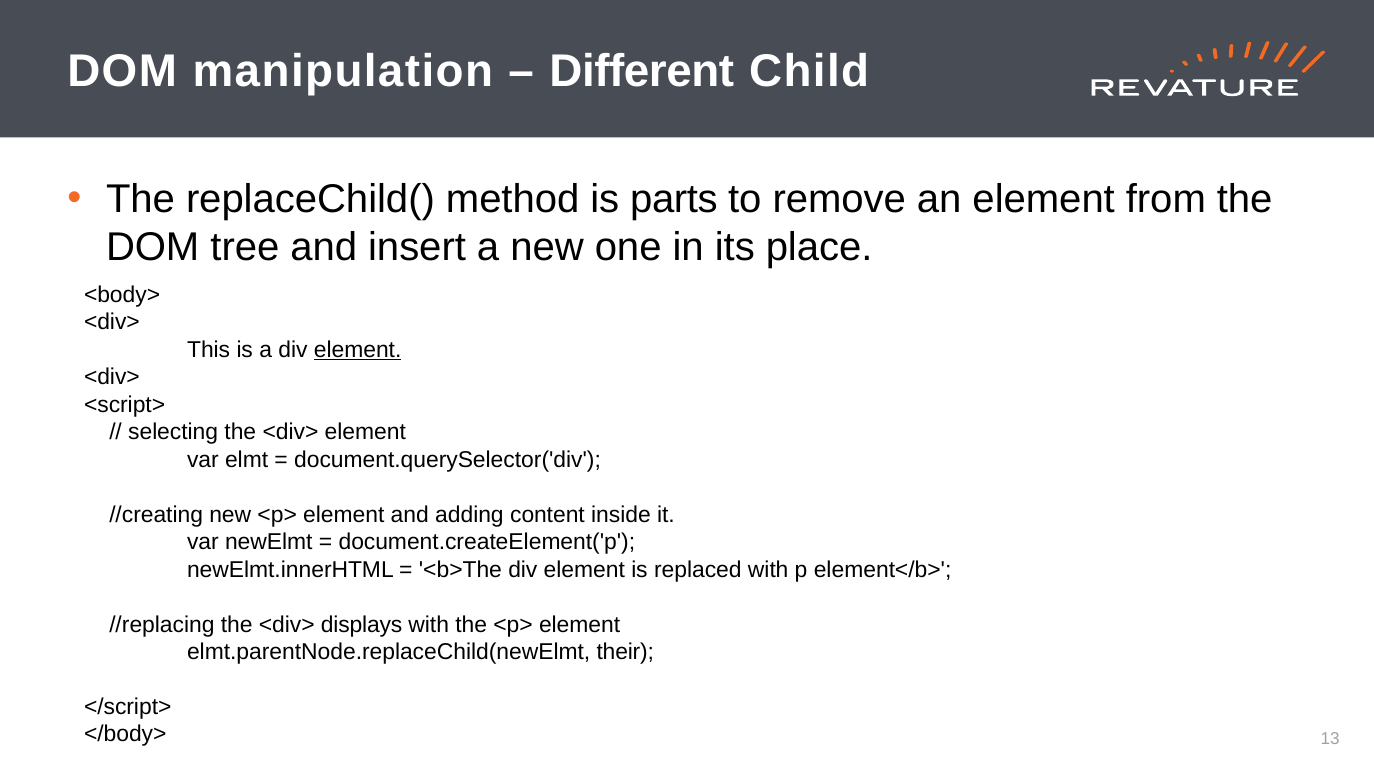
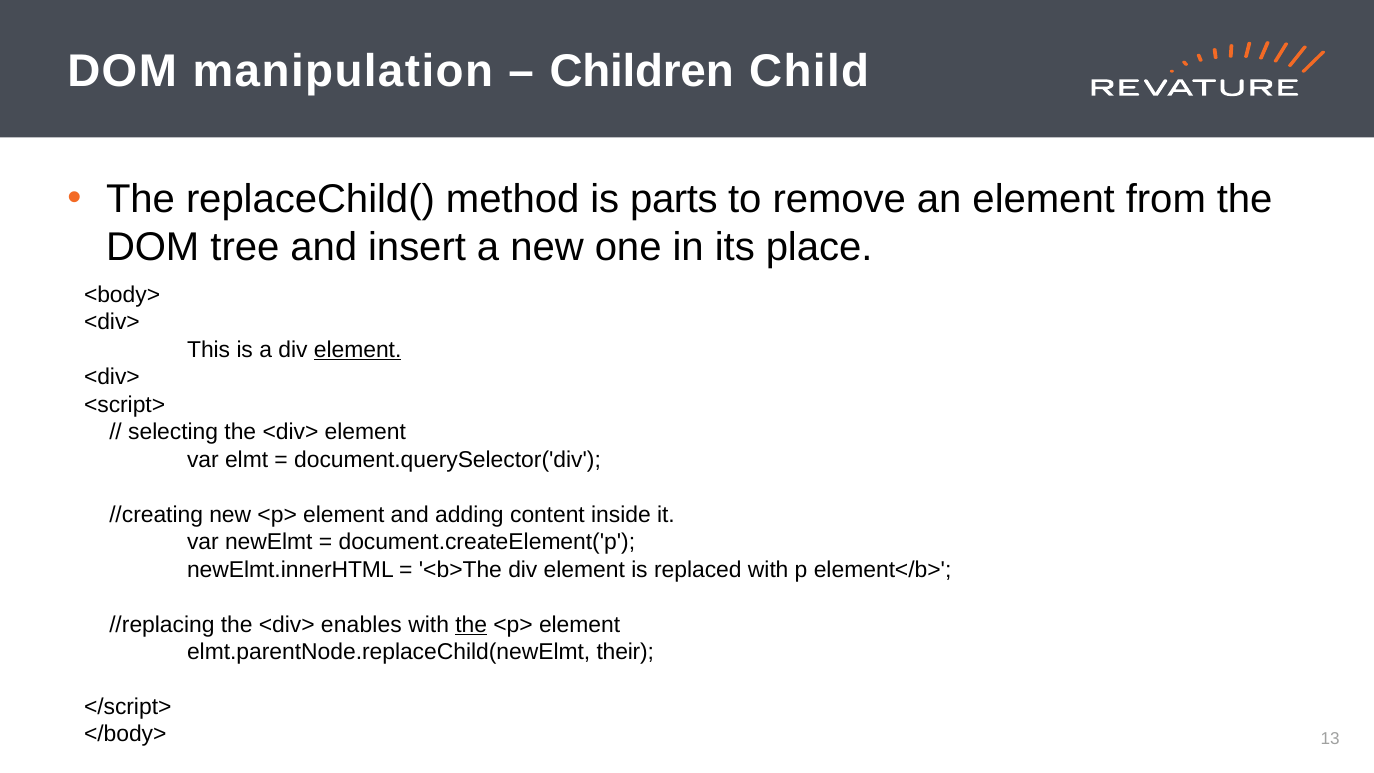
Different: Different -> Children (642, 72)
displays: displays -> enables (361, 624)
the underline: none -> present (471, 624)
